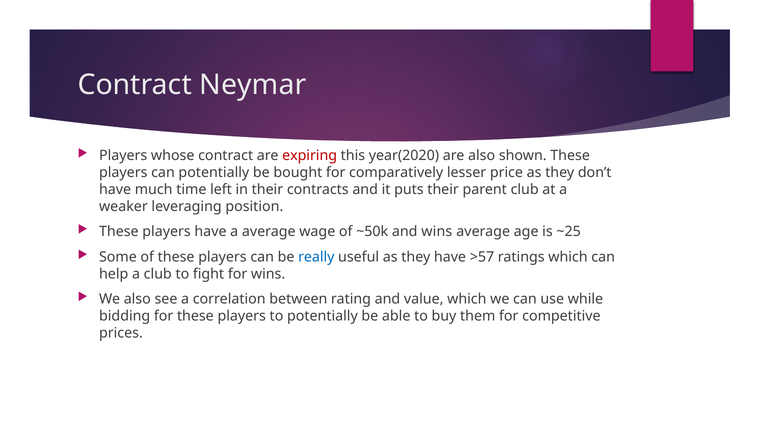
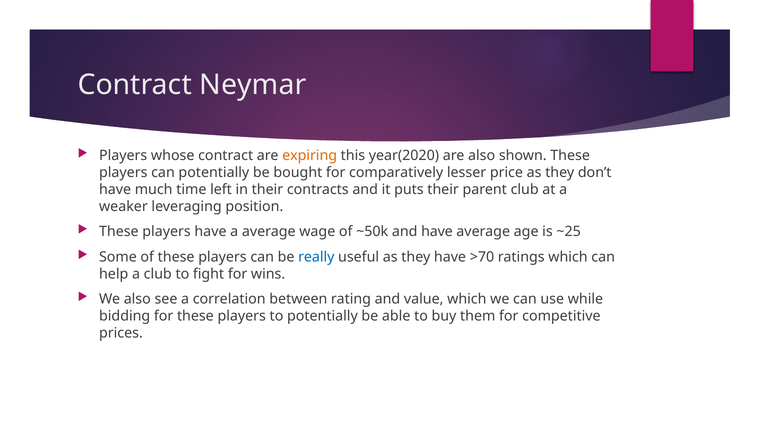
expiring colour: red -> orange (310, 155)
and wins: wins -> have (437, 231)
>57: >57 -> >70 (482, 257)
